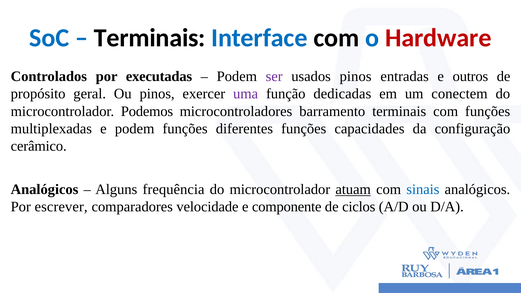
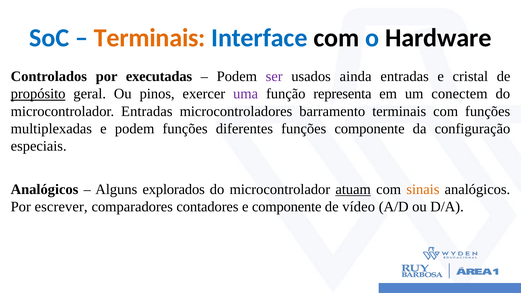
Terminais colour: black -> orange (150, 38)
Hardware colour: red -> black (438, 38)
usados pinos: pinos -> ainda (356, 77)
outros: outros -> cristal (470, 77)
propósito underline: none -> present (38, 94)
dedicadas: dedicadas -> representa (342, 94)
microcontrolador Podemos: Podemos -> Entradas (147, 111)
funções capacidades: capacidades -> componente (370, 129)
cerâmico: cerâmico -> especiais (39, 146)
frequência: frequência -> explorados (174, 189)
sinais colour: blue -> orange (423, 189)
velocidade: velocidade -> contadores (207, 207)
ciclos: ciclos -> vídeo (359, 207)
